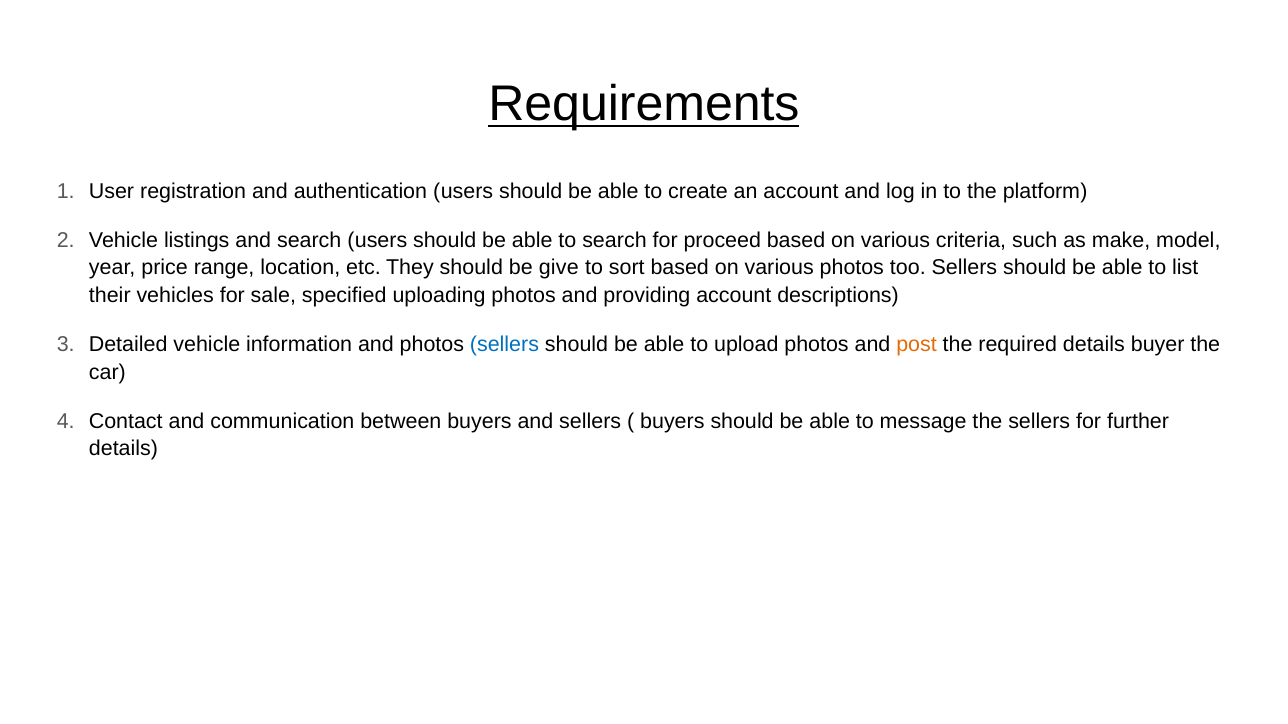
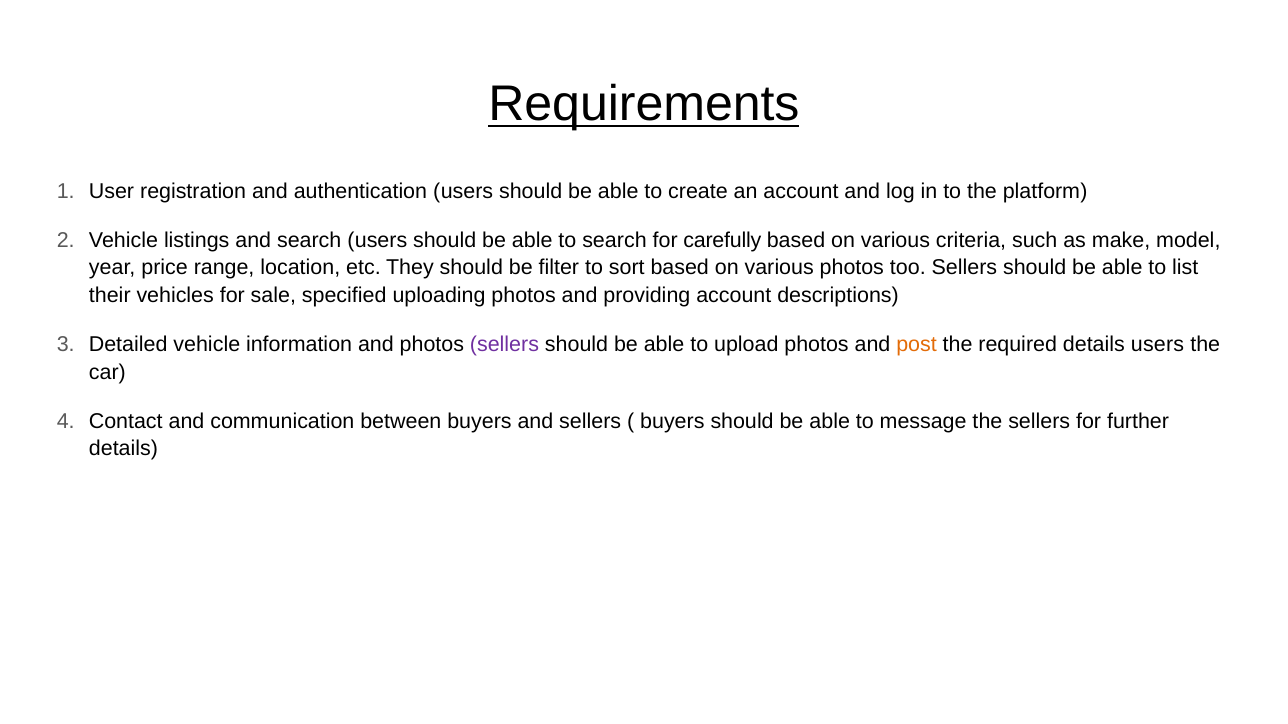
proceed: proceed -> carefully (722, 240)
give: give -> filter (559, 268)
sellers colour: blue -> purple (504, 345)
details buyer: buyer -> users (1158, 345)
